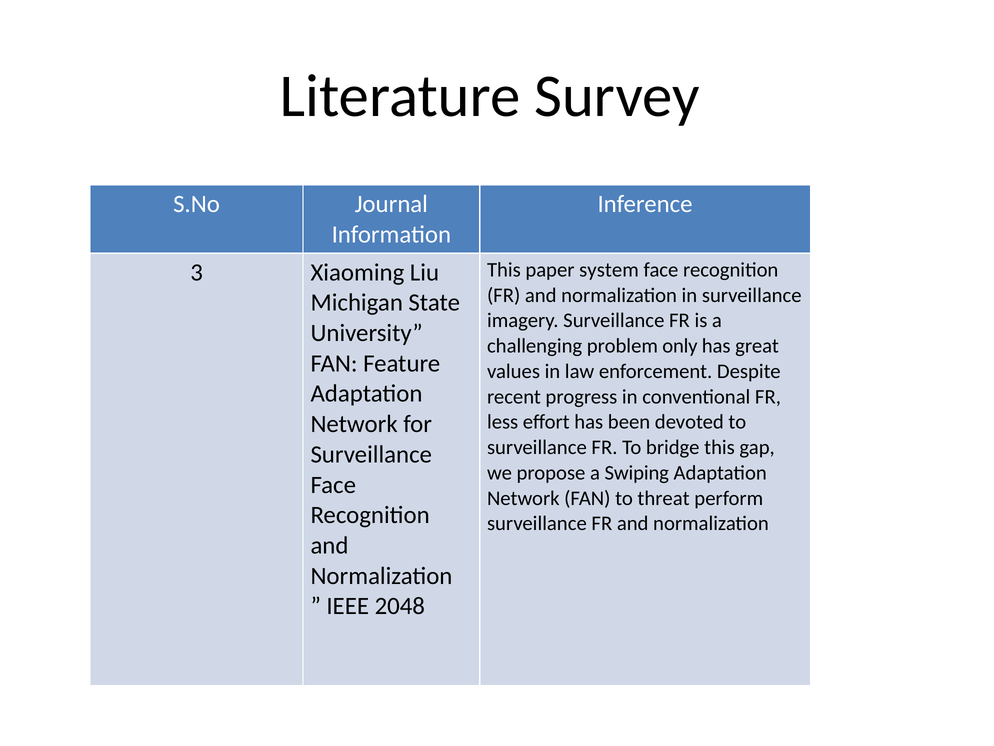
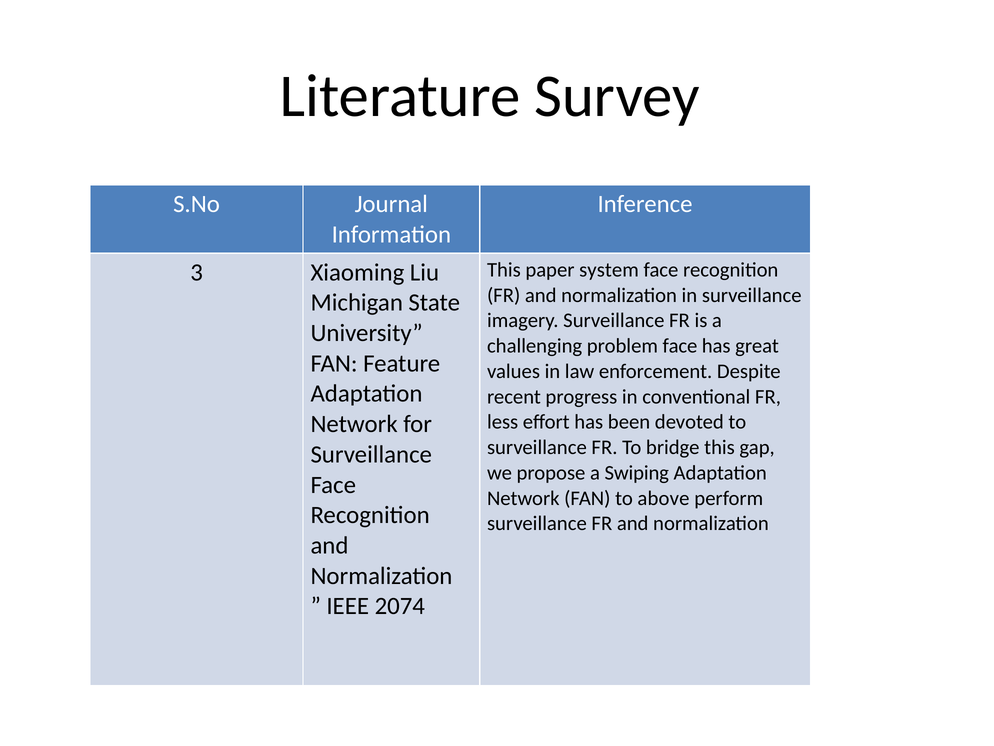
problem only: only -> face (680, 346)
threat: threat -> above (663, 498)
2048: 2048 -> 2074 (400, 606)
